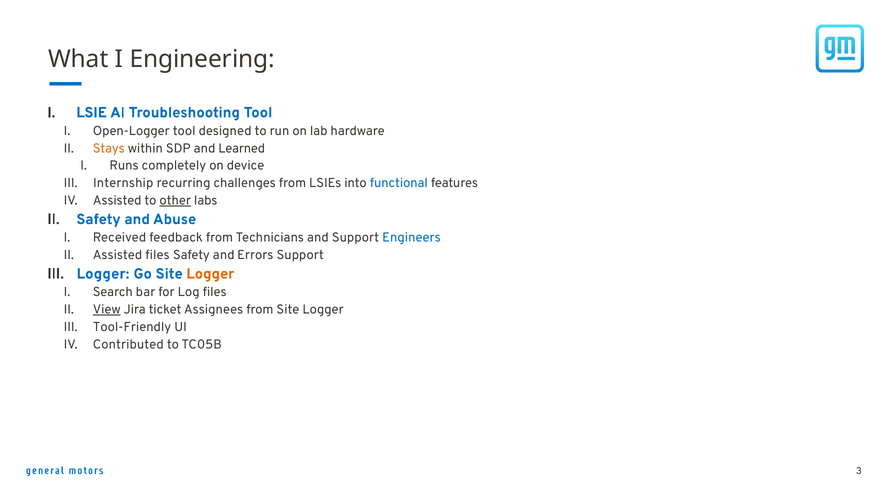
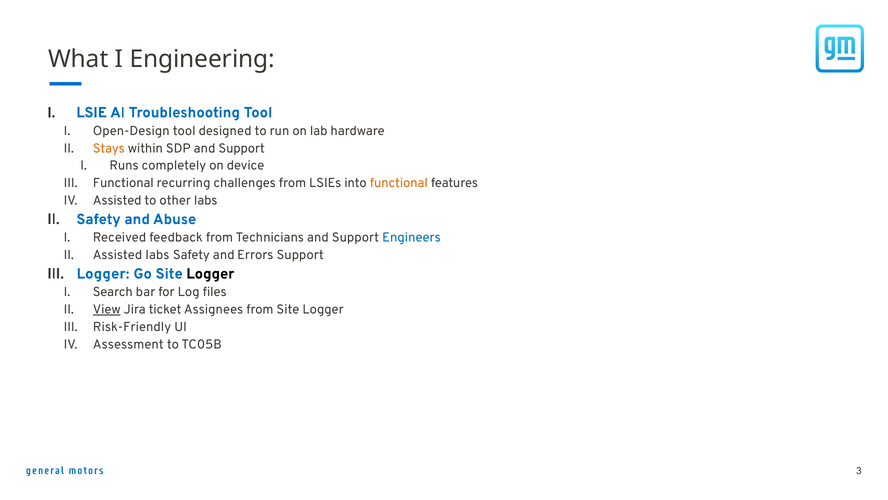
Open-Logger: Open-Logger -> Open-Design (131, 131)
SDP and Learned: Learned -> Support (242, 148)
Internship: Internship -> Functional (123, 183)
functional colour: blue -> orange (399, 183)
other underline: present -> none (175, 200)
Assisted files: files -> labs (157, 255)
Logger colour: orange -> black (210, 273)
Tool-Friendly: Tool-Friendly -> Risk-Friendly (132, 327)
Contributed: Contributed -> Assessment (128, 344)
